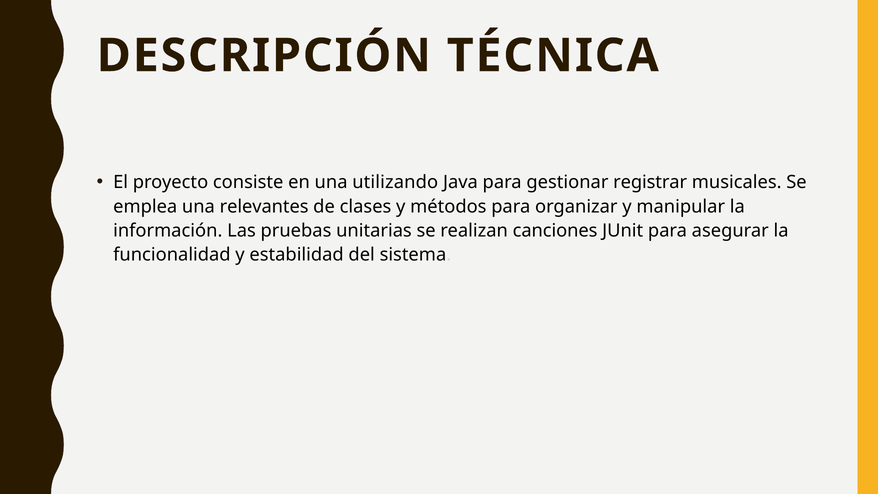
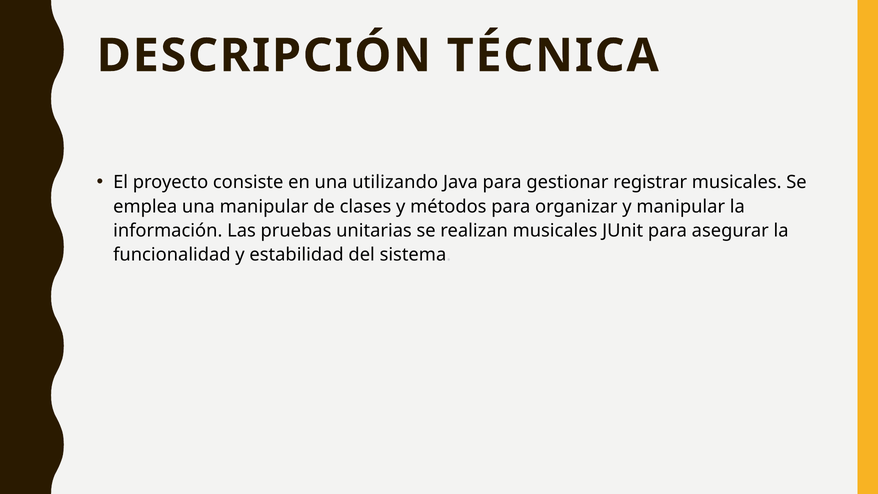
una relevantes: relevantes -> manipular (264, 206)
realizan canciones: canciones -> musicales (555, 231)
